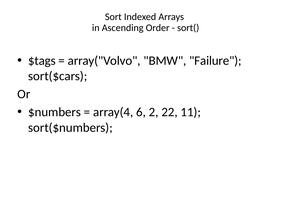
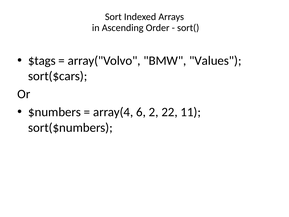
Failure: Failure -> Values (215, 61)
